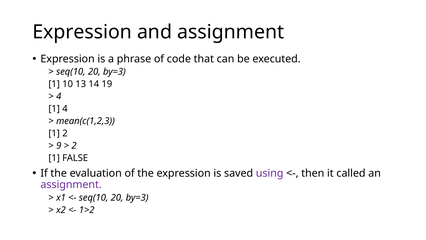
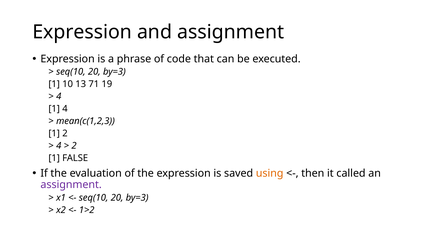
14: 14 -> 71 (94, 84)
9: 9 -> 4 (59, 145)
using colour: purple -> orange (270, 173)
